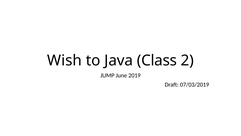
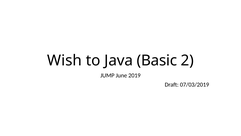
Class: Class -> Basic (157, 60)
